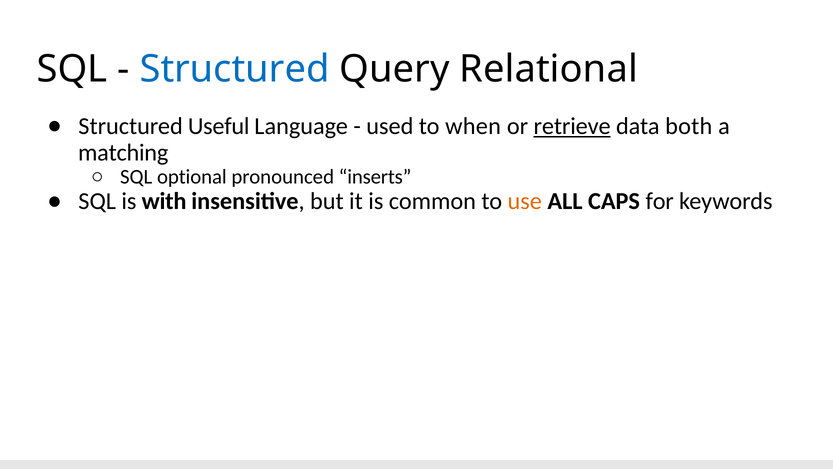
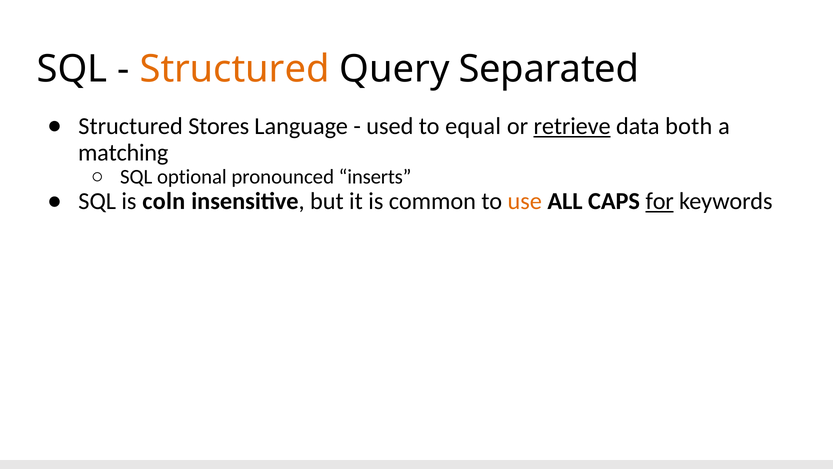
Structured colour: blue -> orange (235, 69)
Relational: Relational -> Separated (549, 69)
Useful: Useful -> Stores (219, 126)
when: when -> equal (473, 126)
with: with -> coln (164, 201)
for underline: none -> present (660, 201)
